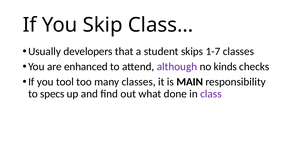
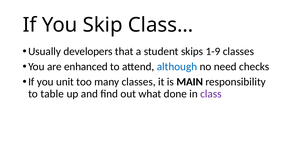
1-7: 1-7 -> 1-9 (213, 52)
although colour: purple -> blue (177, 67)
kinds: kinds -> need (225, 67)
tool: tool -> unit (65, 82)
specs: specs -> table (52, 94)
